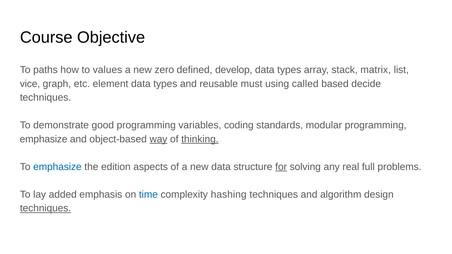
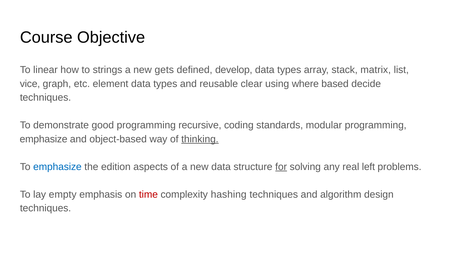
paths: paths -> linear (45, 70)
values: values -> strings (108, 70)
zero: zero -> gets (164, 70)
must: must -> clear (252, 84)
called: called -> where (305, 84)
variables: variables -> recursive (200, 125)
way underline: present -> none (158, 139)
full: full -> left (368, 167)
added: added -> empty (63, 195)
time colour: blue -> red (148, 195)
techniques underline: present -> none (46, 208)
